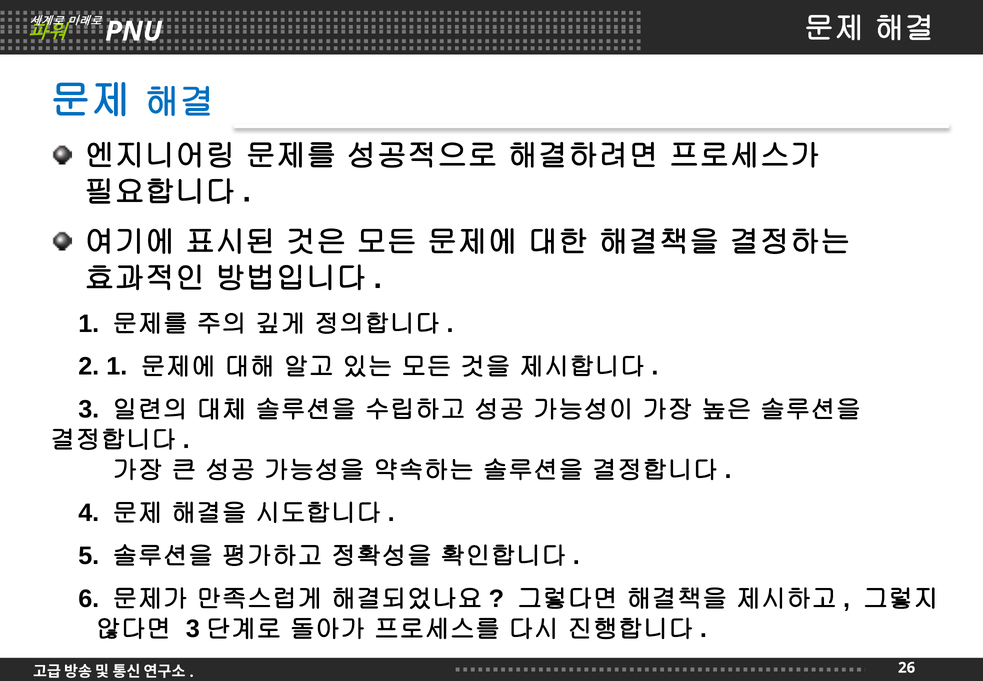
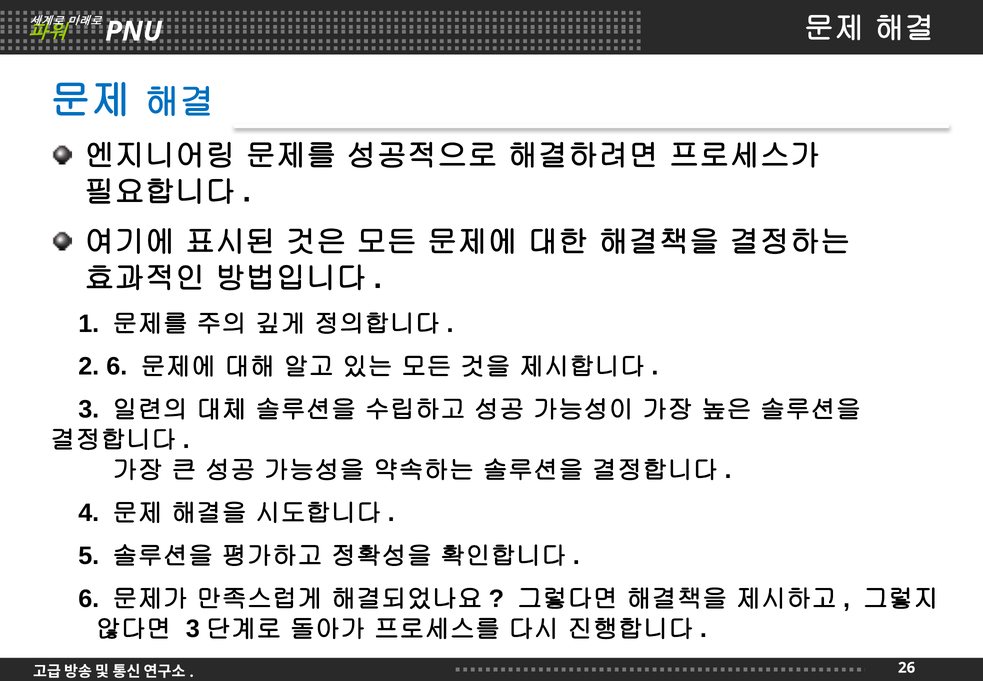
2 1: 1 -> 6 (117, 366)
